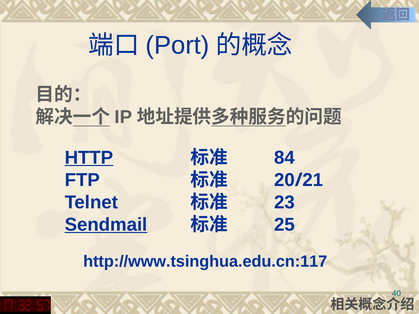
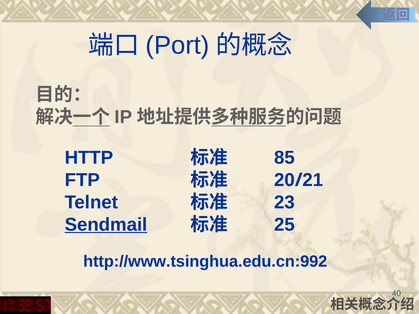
HTTP underline: present -> none (89, 158)
84: 84 -> 85 (285, 158)
http://www.tsinghua.edu.cn:117: http://www.tsinghua.edu.cn:117 -> http://www.tsinghua.edu.cn:992 (205, 262)
